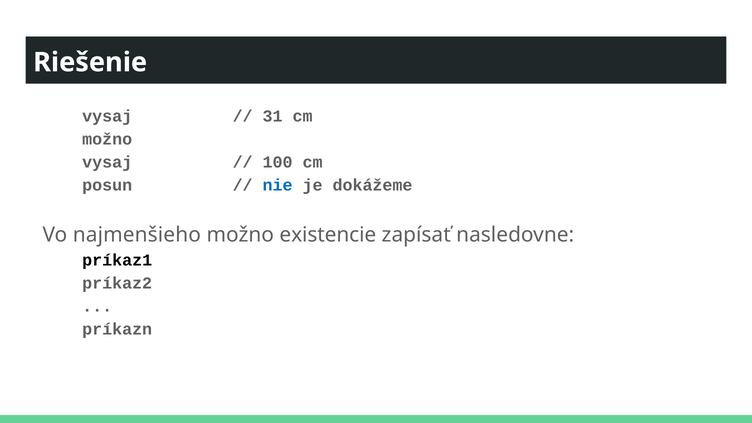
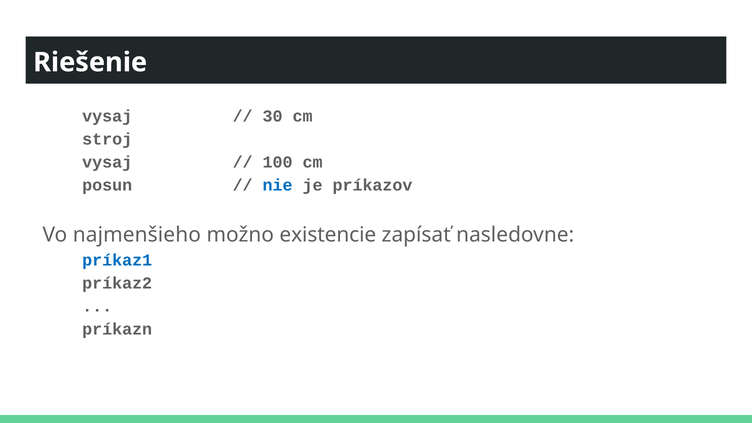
31: 31 -> 30 (273, 116)
možno: možno -> stroj (107, 139)
dokážeme: dokážeme -> príkazov (373, 185)
príkaz1 colour: black -> blue (117, 260)
